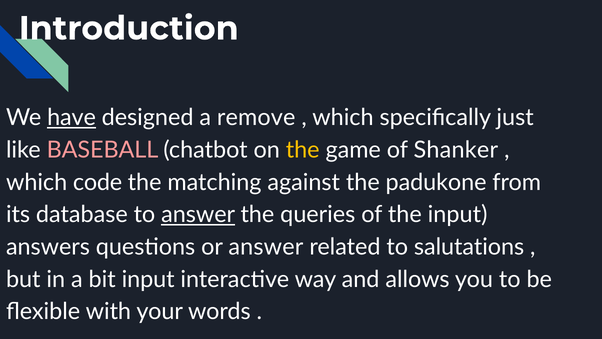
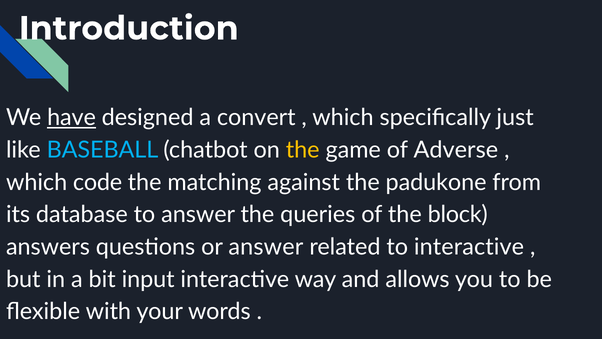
remove: remove -> convert (256, 118)
BASEBALL colour: pink -> light blue (102, 150)
Shanker: Shanker -> Adverse (456, 150)
answer underline: present -> none (198, 215)
the input: input -> block (458, 215)
to salutations: salutations -> interactive (469, 247)
